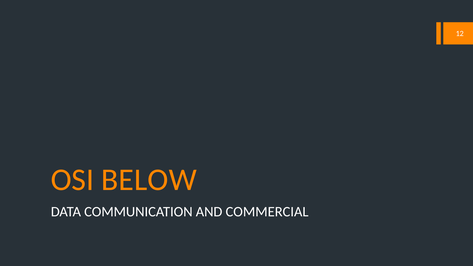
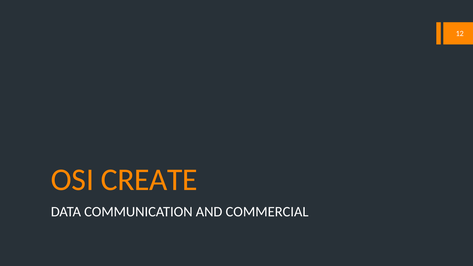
BELOW: BELOW -> CREATE (149, 180)
